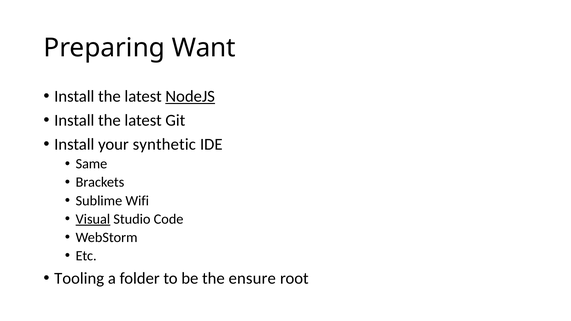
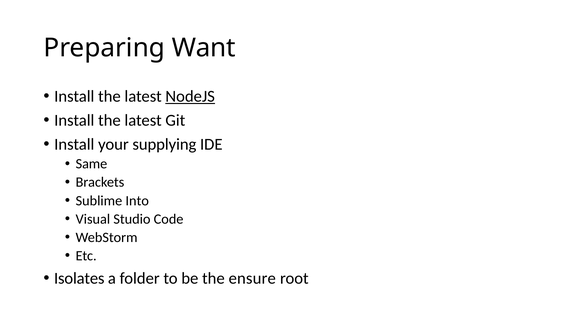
synthetic: synthetic -> supplying (164, 144)
Wifi: Wifi -> Into (137, 201)
Visual underline: present -> none (93, 219)
Tooling: Tooling -> Isolates (79, 278)
